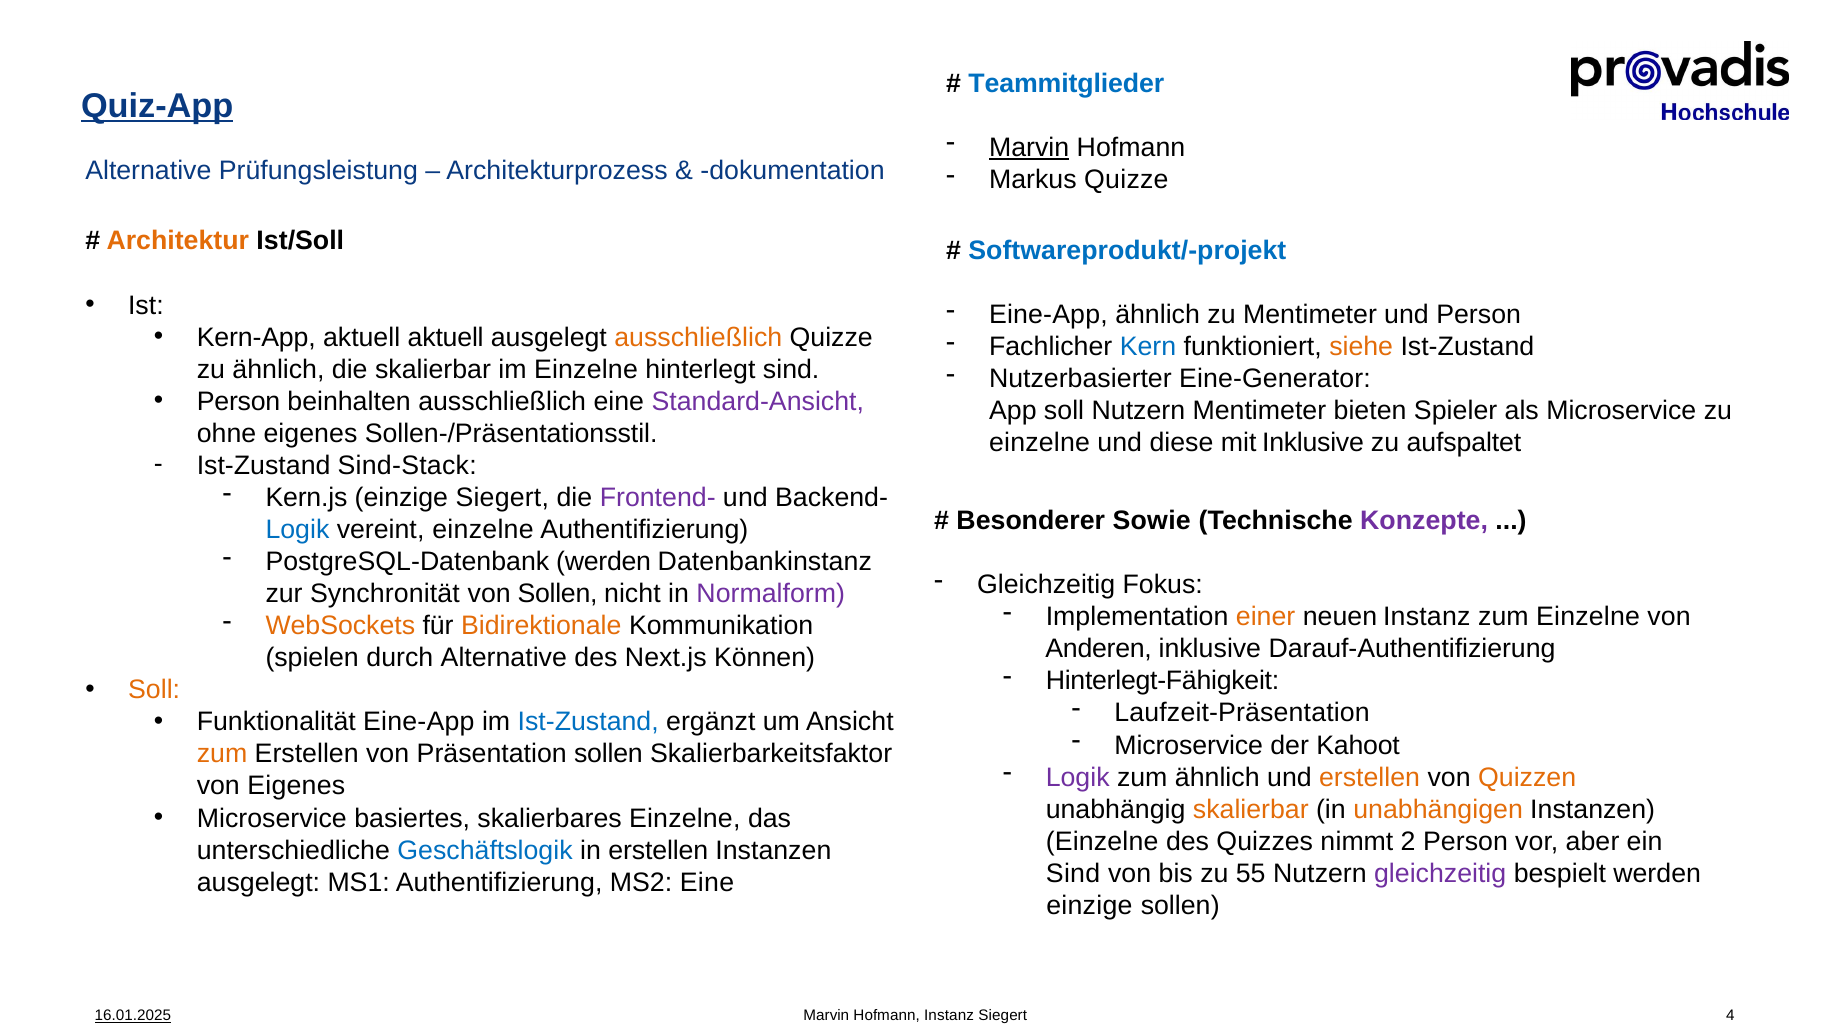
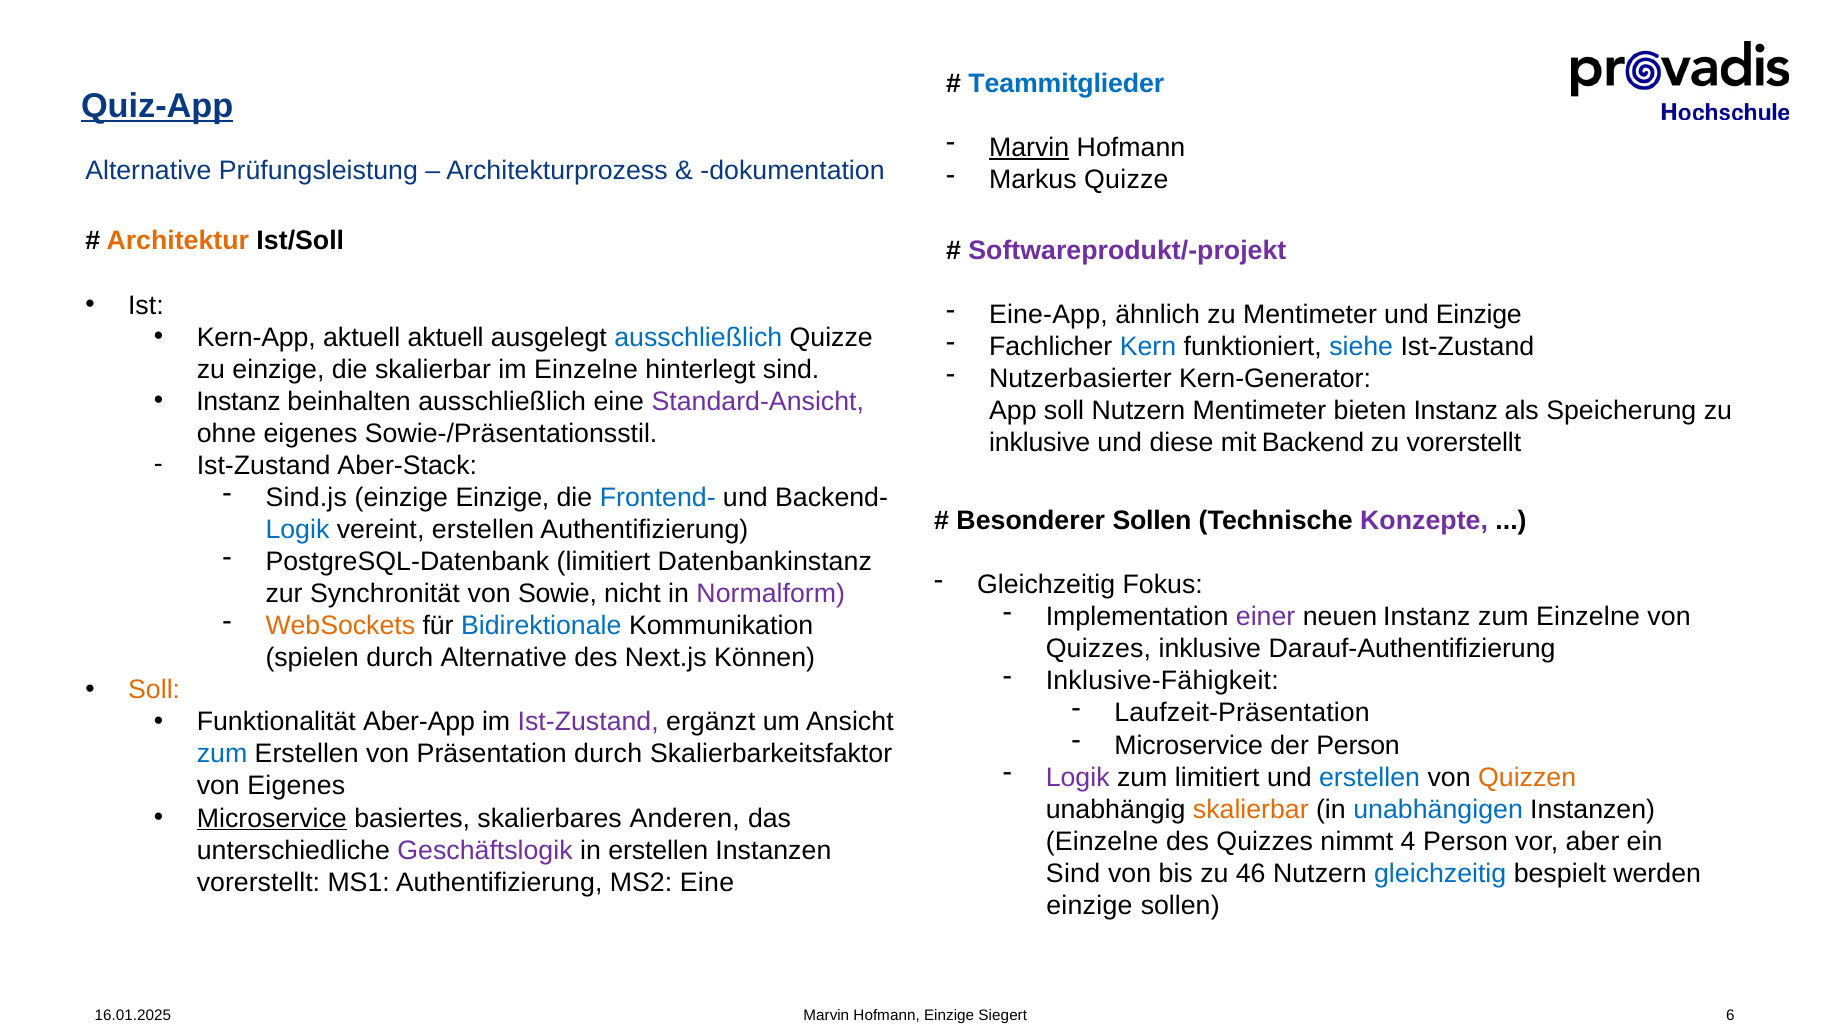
Softwareprodukt/-projekt colour: blue -> purple (1127, 251)
und Person: Person -> Einzige (1479, 315)
ausschließlich colour: orange -> blue (698, 337)
siehe colour: orange -> blue (1361, 347)
zu ähnlich: ähnlich -> einzige (278, 369)
Eine-Generator: Eine-Generator -> Kern-Generator (1275, 379)
Person: Person -> Instanz (239, 401)
bieten Spieler: Spieler -> Instanz (1456, 411)
als Microservice: Microservice -> Speicherung (1621, 411)
Sollen-/Präsentationsstil: Sollen-/Präsentationsstil -> Sowie-/Präsentationsstil (511, 433)
einzelne: einzelne -> inklusive (1040, 443)
mit Inklusive: Inklusive -> Backend (1313, 443)
zu aufspaltet: aufspaltet -> vorerstellt (1464, 443)
Sind-Stack: Sind-Stack -> Aber-Stack (407, 465)
Kern.js: Kern.js -> Sind.js (306, 498)
einzige Siegert: Siegert -> Einzige (502, 498)
Frontend- colour: purple -> blue (658, 498)
Besonderer Sowie: Sowie -> Sollen (1152, 521)
vereint einzelne: einzelne -> erstellen (483, 530)
PostgreSQL-Datenbank werden: werden -> limitiert (604, 562)
von Sollen: Sollen -> Sowie (558, 594)
einer colour: orange -> purple (1266, 617)
Bidirektionale colour: orange -> blue (541, 626)
Anderen: Anderen -> Quizzes (1098, 649)
Hinterlegt-Fähigkeit: Hinterlegt-Fähigkeit -> Inklusive-Fähigkeit (1162, 681)
Funktionalität Eine-App: Eine-App -> Aber-App (419, 722)
Ist-Zustand colour: blue -> purple (588, 722)
der Kahoot: Kahoot -> Person (1358, 745)
zum colour: orange -> blue (222, 754)
Präsentation sollen: sollen -> durch (608, 754)
zum ähnlich: ähnlich -> limitiert (1217, 777)
erstellen colour: orange -> blue (1370, 777)
unabhängigen colour: orange -> blue (1438, 809)
Microservice underline: none -> present (272, 818)
skalierbares Einzelne: Einzelne -> Anderen (685, 818)
2: 2 -> 4 (1408, 841)
Geschäftslogik colour: blue -> purple (485, 850)
55: 55 -> 46 (1251, 873)
gleichzeitig colour: purple -> blue (1440, 873)
ausgelegt: ausgelegt -> vorerstellt (258, 882)
16.01.2025 underline: present -> none (133, 1015)
Hofmann Instanz: Instanz -> Einzige (949, 1015)
4: 4 -> 6 (1730, 1015)
